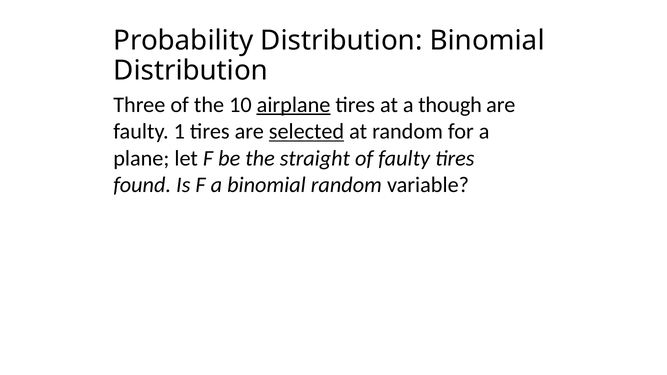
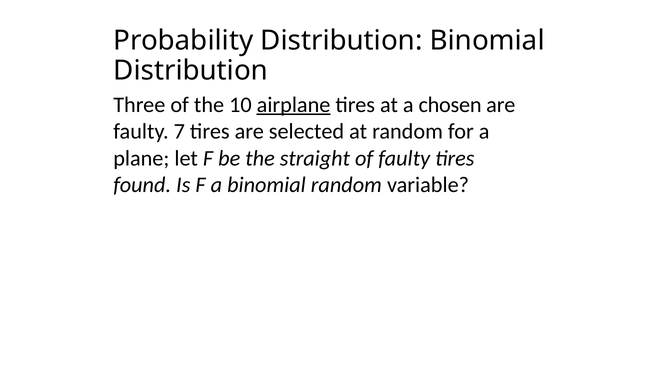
though: though -> chosen (450, 105)
1: 1 -> 7 (179, 132)
selected underline: present -> none (307, 132)
